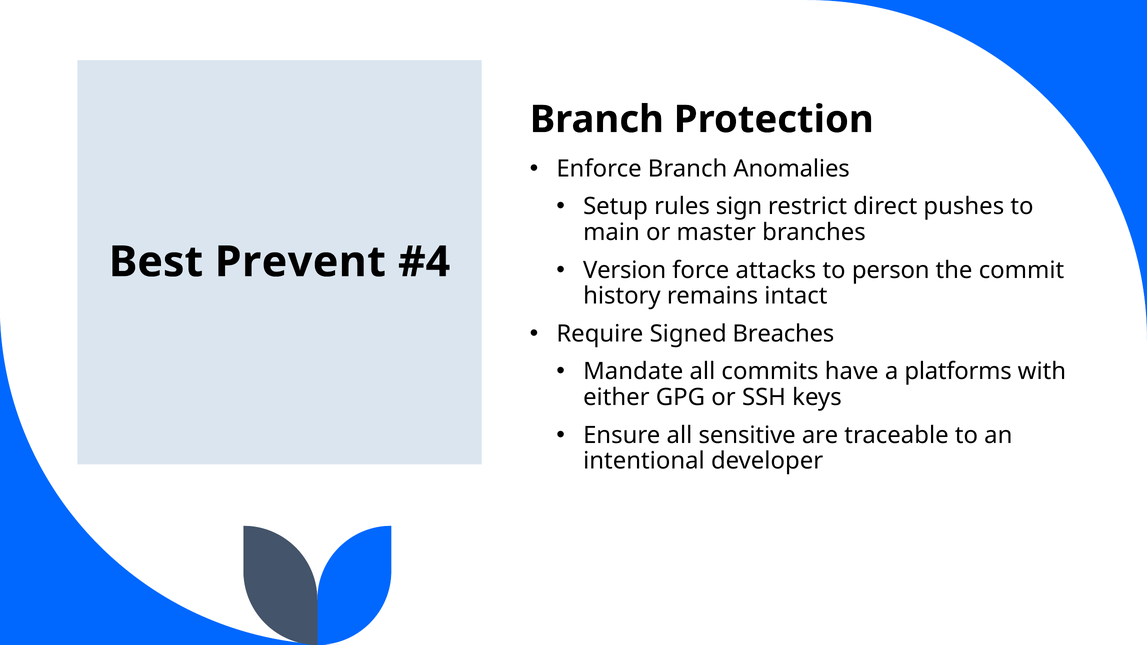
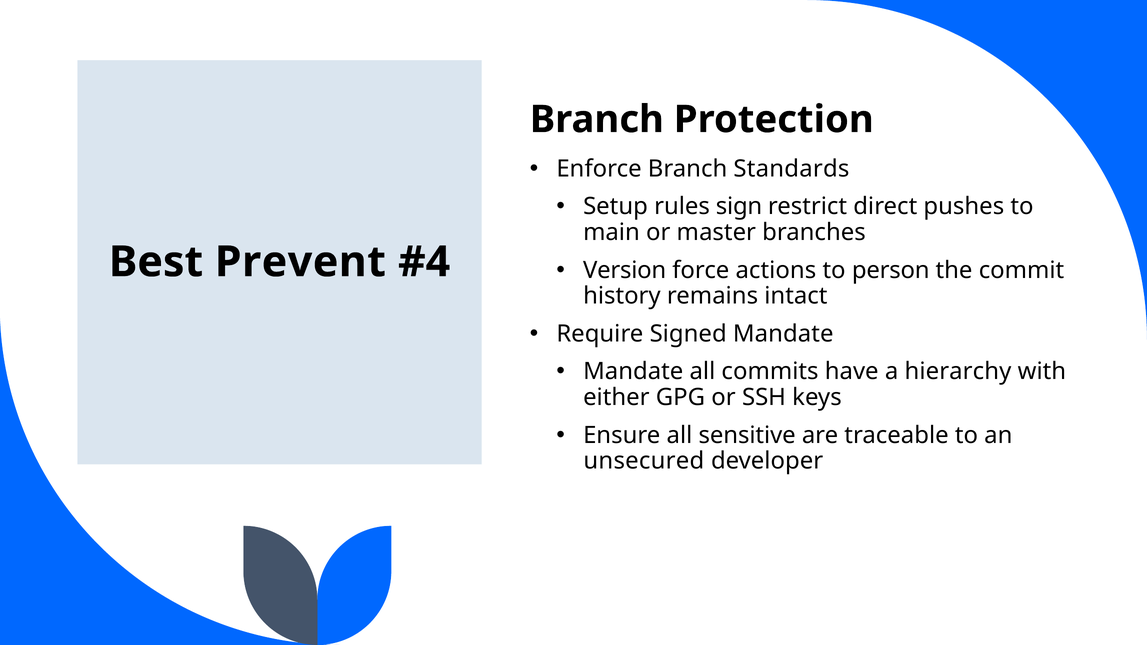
Anomalies: Anomalies -> Standards (791, 169)
attacks: attacks -> actions (776, 270)
Signed Breaches: Breaches -> Mandate (783, 334)
platforms: platforms -> hierarchy (958, 372)
intentional: intentional -> unsecured (644, 461)
